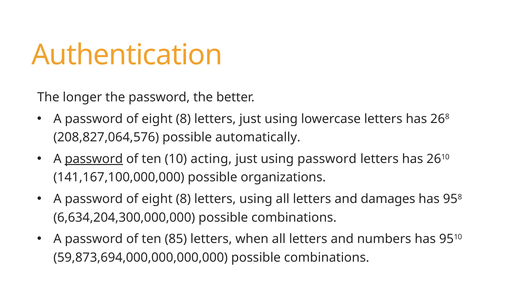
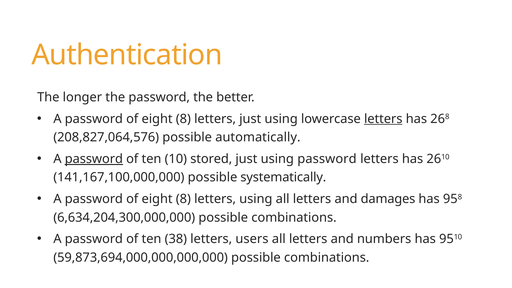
letters underline: none -> present (383, 119)
acting: acting -> stored (211, 159)
organizations: organizations -> systematically (283, 177)
85: 85 -> 38 (176, 239)
when: when -> users (252, 239)
